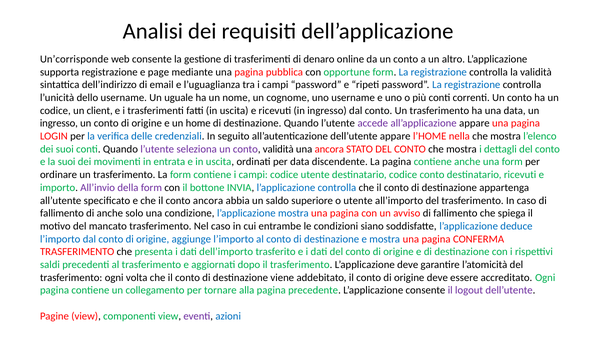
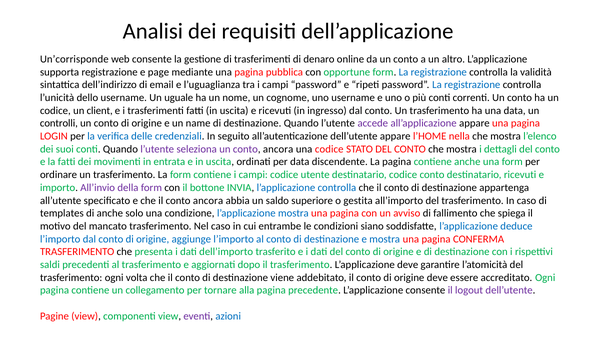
ingresso: ingresso -> controlli (59, 124)
home: home -> name (198, 124)
un conto validità: validità -> ancora (278, 149)
una ancora: ancora -> codice (329, 149)
la suoi: suoi -> fatti (67, 162)
o utente: utente -> gestita (358, 201)
fallimento: fallimento -> templates (62, 214)
